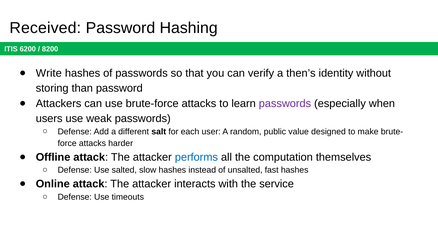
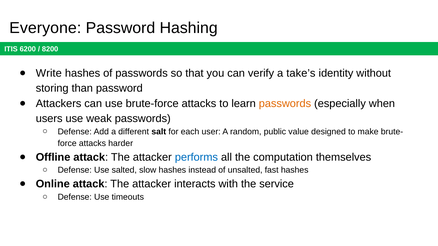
Received: Received -> Everyone (45, 28)
then’s: then’s -> take’s (301, 73)
passwords colour: purple -> orange (285, 104)
